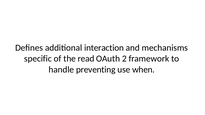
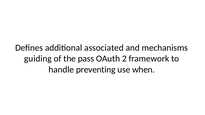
interaction: interaction -> associated (104, 48)
specific: specific -> guiding (38, 59)
read: read -> pass (86, 59)
